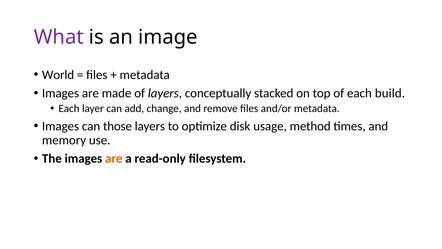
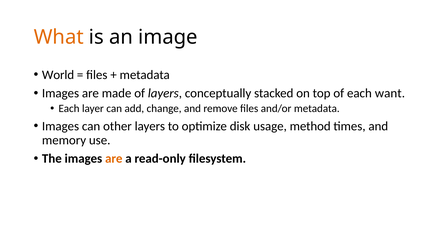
What colour: purple -> orange (59, 37)
build: build -> want (390, 93)
those: those -> other (117, 126)
